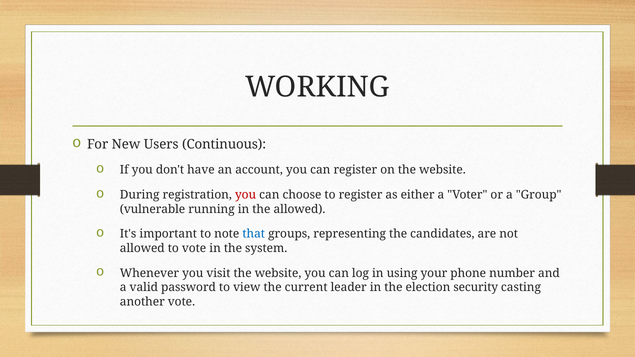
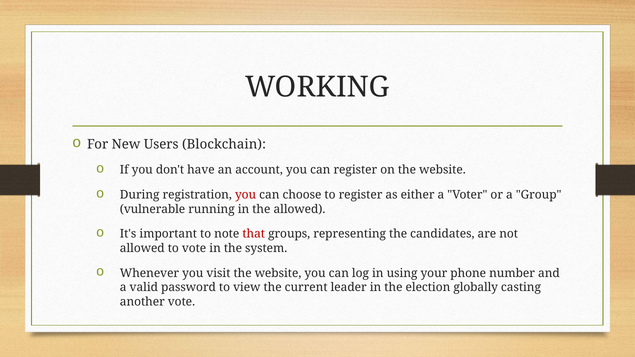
Continuous: Continuous -> Blockchain (224, 144)
that colour: blue -> red (254, 234)
security: security -> globally (476, 288)
